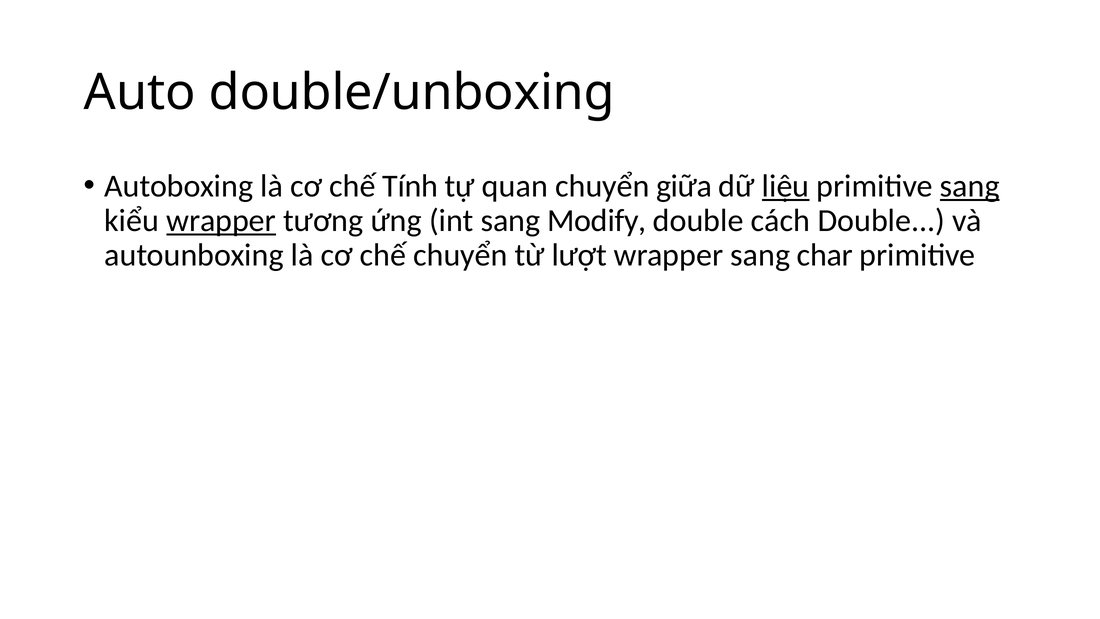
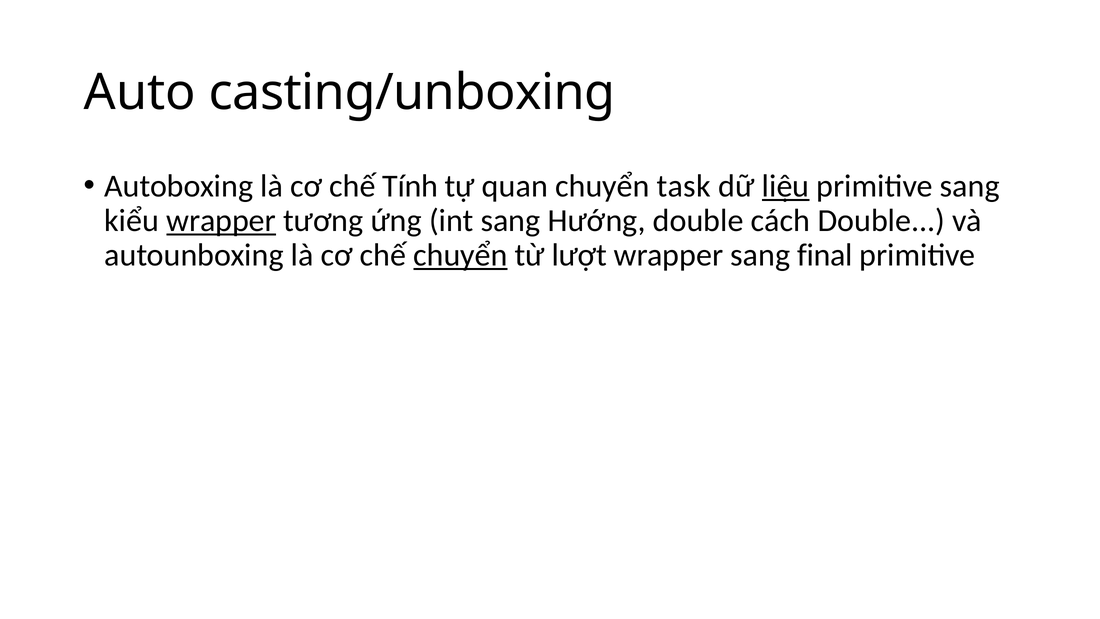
double/unboxing: double/unboxing -> casting/unboxing (412, 92)
giữa: giữa -> task (684, 186)
sang underline: present -> none (970, 186)
Modify: Modify -> Hướng (597, 221)
chuyển underline: none -> present (460, 255)
char: char -> final (825, 255)
